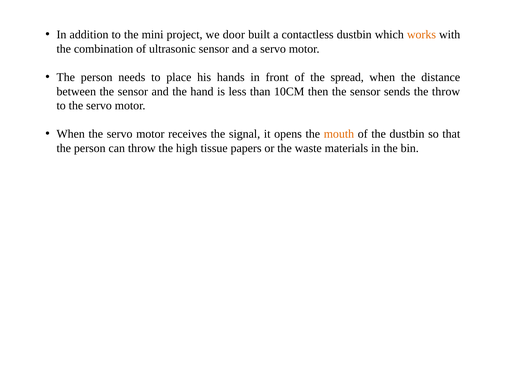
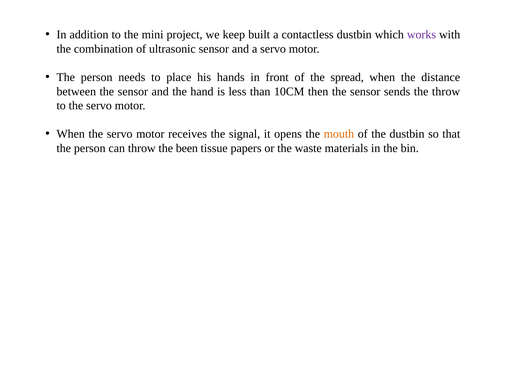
door: door -> keep (234, 35)
works colour: orange -> purple (421, 35)
high: high -> been (187, 148)
